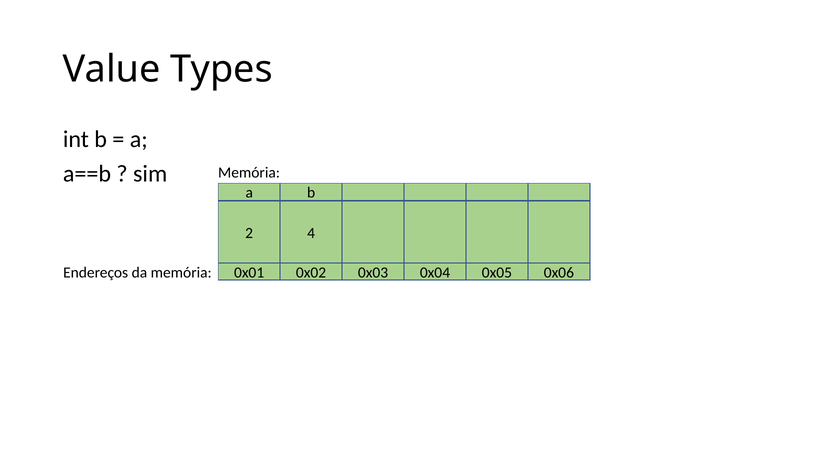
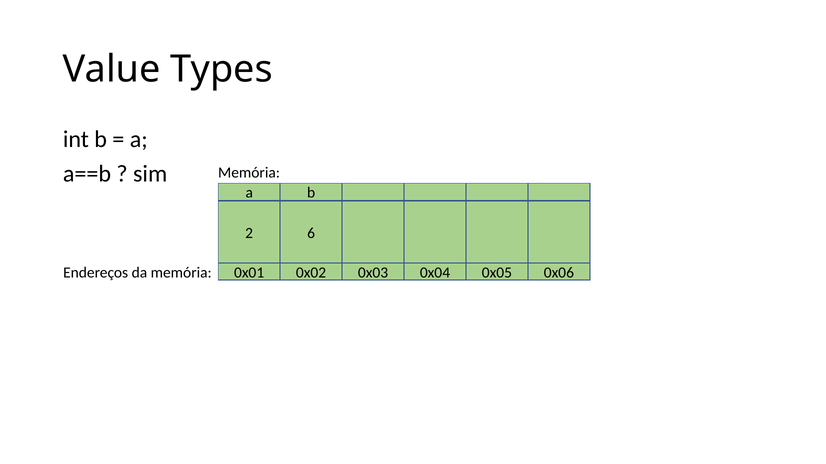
4: 4 -> 6 (311, 233)
